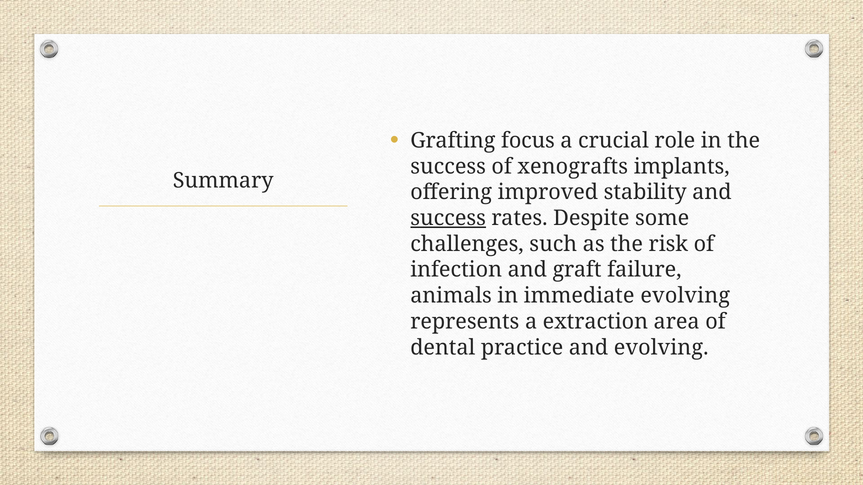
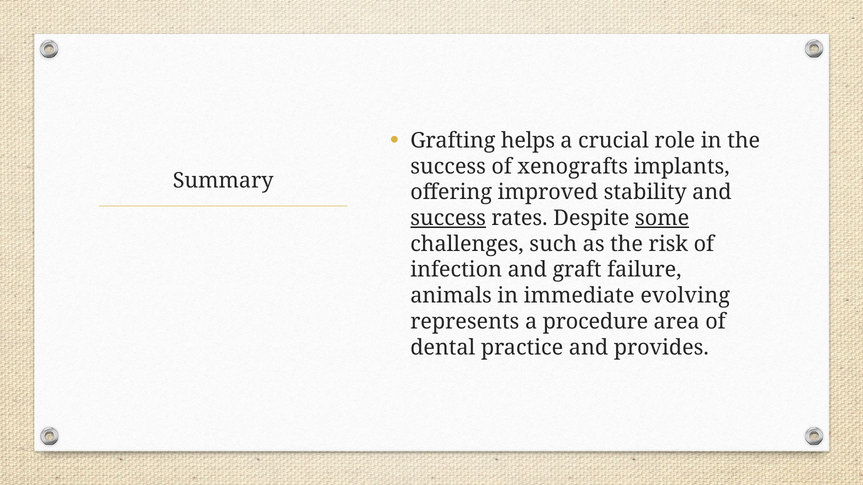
focus: focus -> helps (528, 141)
some underline: none -> present (662, 218)
extraction: extraction -> procedure (595, 322)
and evolving: evolving -> provides (661, 348)
